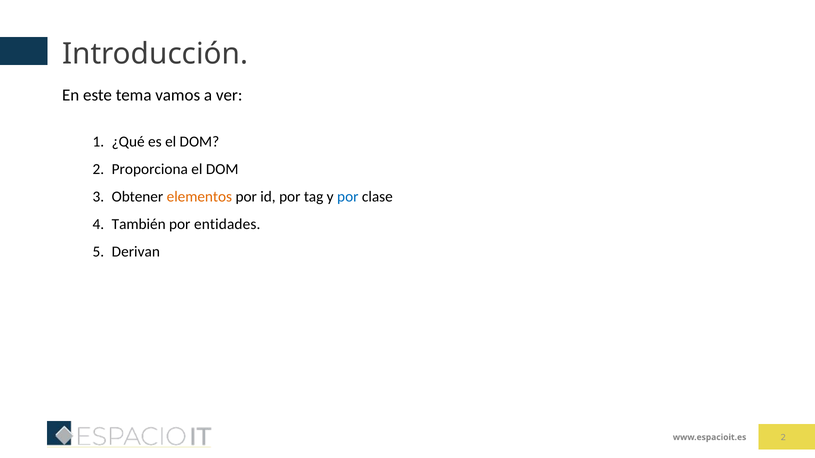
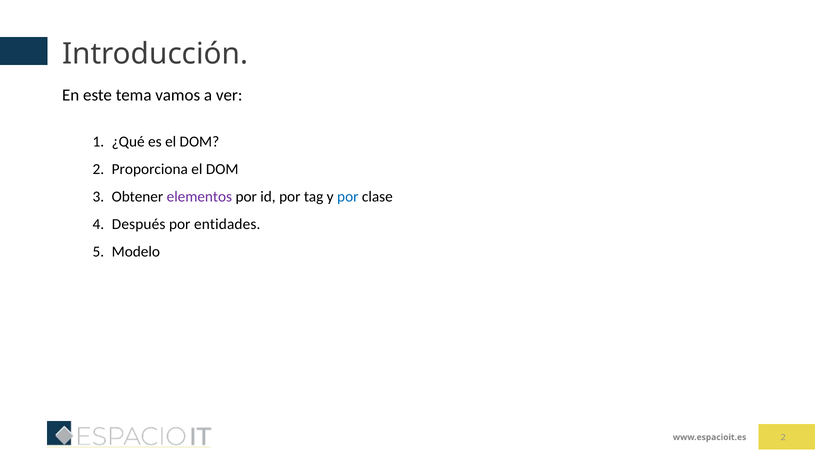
elementos colour: orange -> purple (199, 197)
También: También -> Después (139, 224)
Derivan: Derivan -> Modelo (136, 252)
